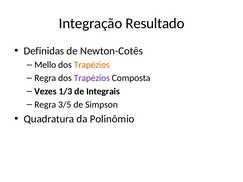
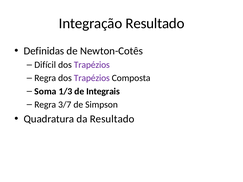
Mello: Mello -> Difícil (45, 65)
Trapézios colour: orange -> purple (92, 65)
Vezes: Vezes -> Soma (45, 91)
3/5: 3/5 -> 3/7 (65, 105)
da Polinômio: Polinômio -> Resultado (112, 119)
